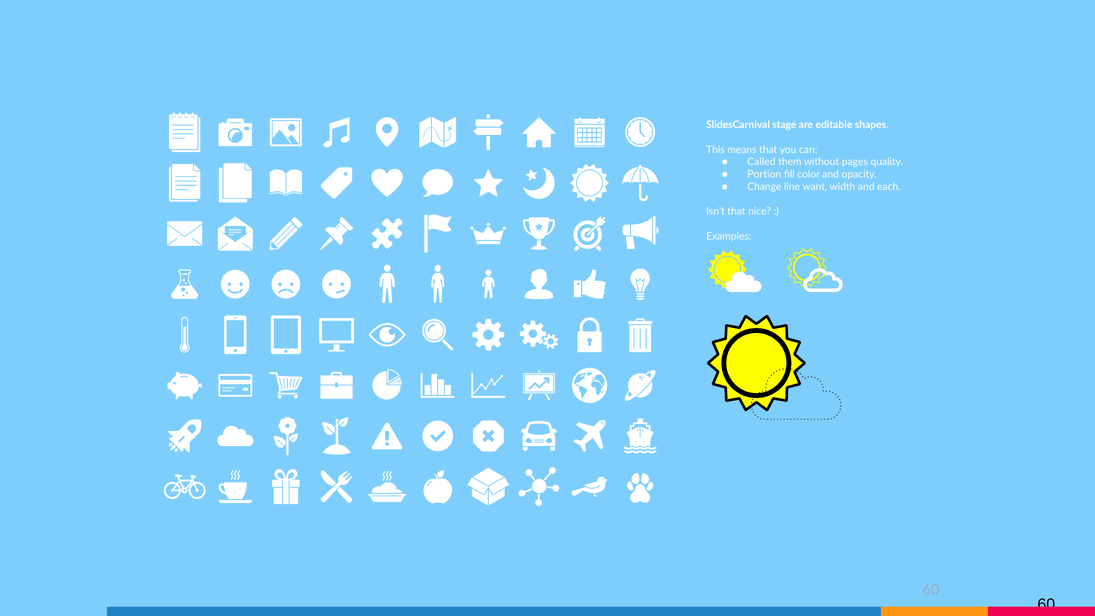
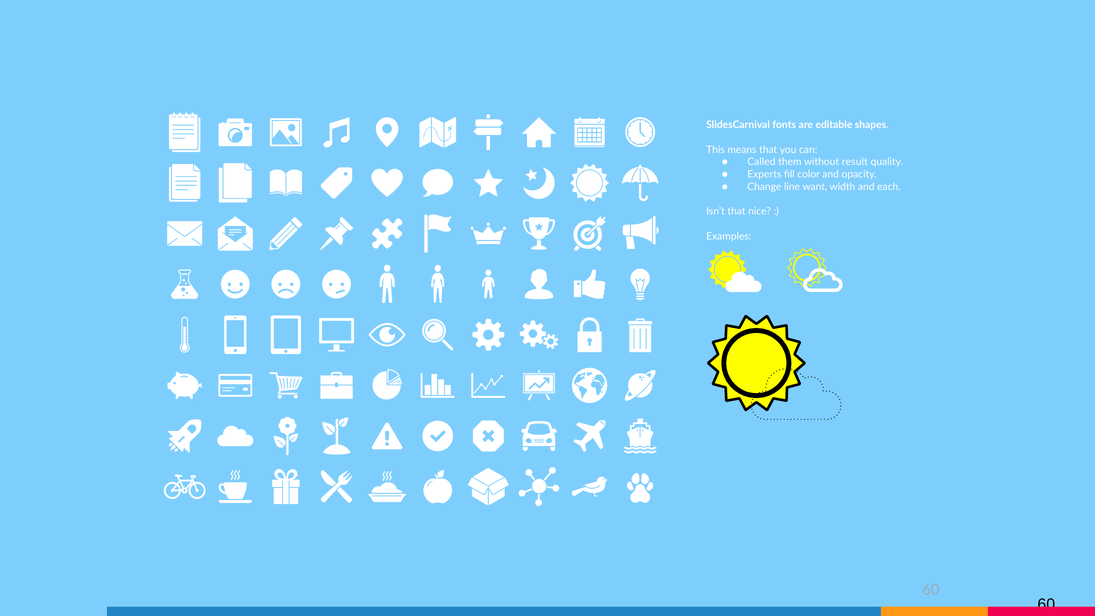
stage: stage -> fonts (784, 125)
pages: pages -> result (855, 162)
Portion: Portion -> Experts (764, 174)
